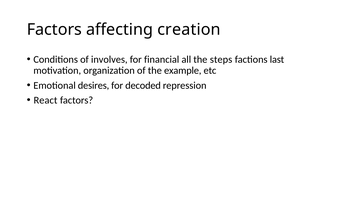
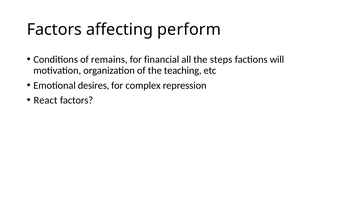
creation: creation -> perform (189, 30)
involves: involves -> remains (109, 60)
last: last -> will (277, 60)
example: example -> teaching (183, 71)
decoded: decoded -> complex (143, 85)
